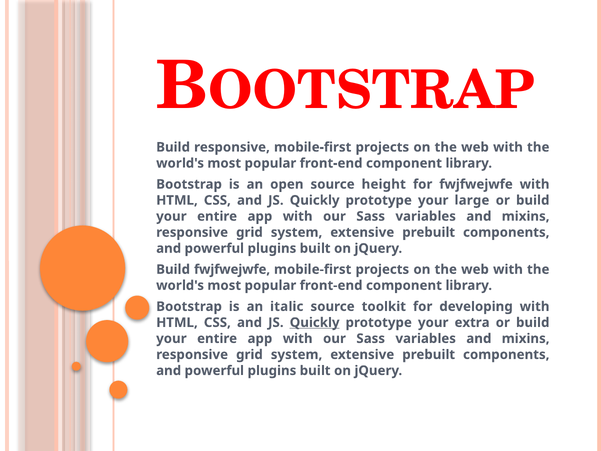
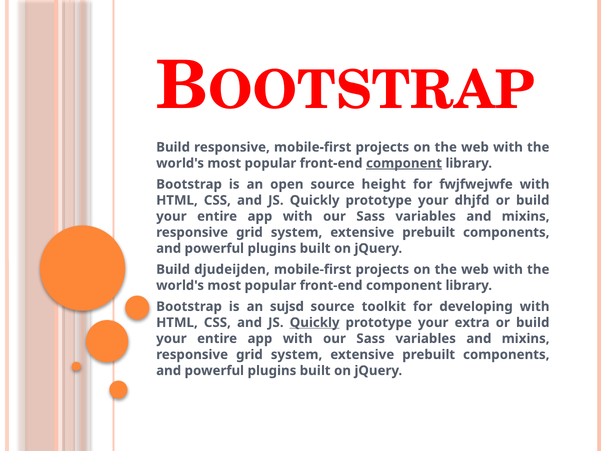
component underline: none -> present (404, 163)
large: large -> dhjfd (472, 200)
Build fwjfwejwfe: fwjfwejwfe -> djudeijden (232, 269)
italic: italic -> sujsd (287, 306)
